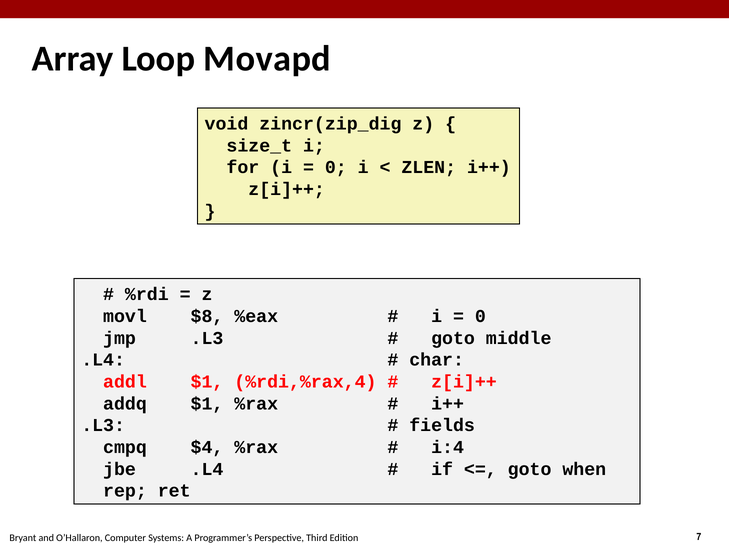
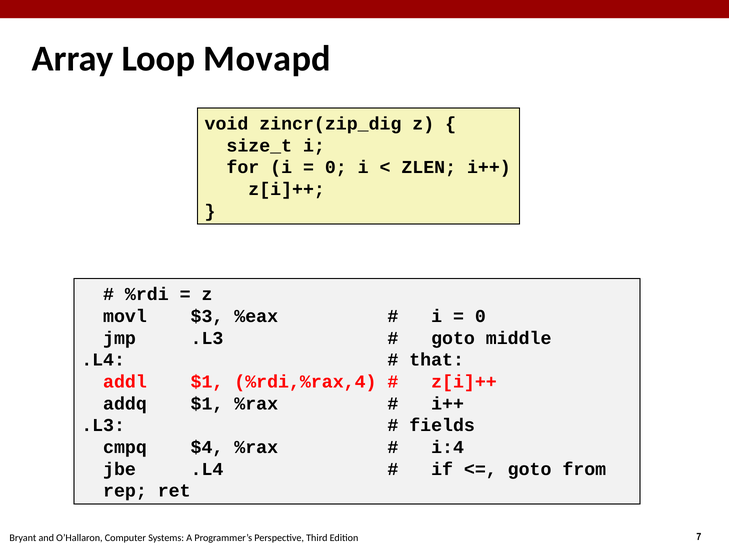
$8: $8 -> $3 (207, 317)
char: char -> that (437, 360)
when: when -> from (584, 470)
